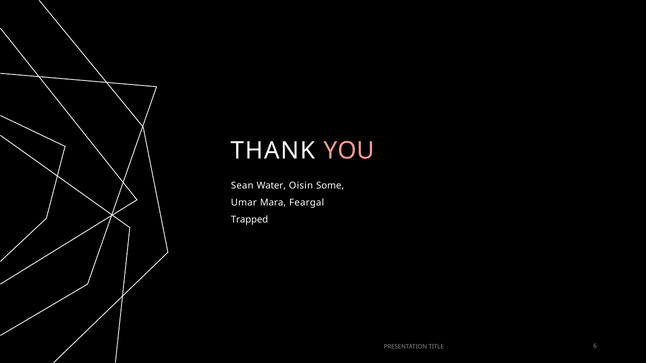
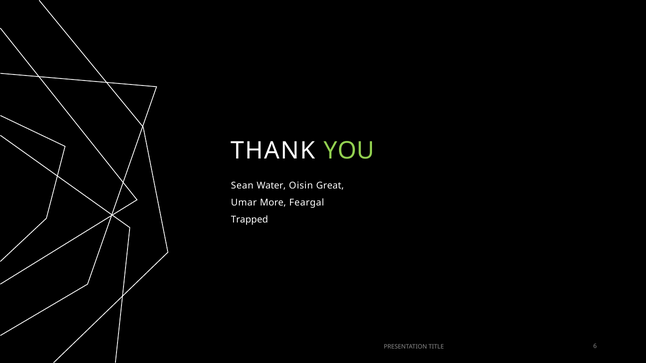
YOU colour: pink -> light green (349, 151)
Some: Some -> Great (330, 186)
Mara: Mara -> More (273, 203)
